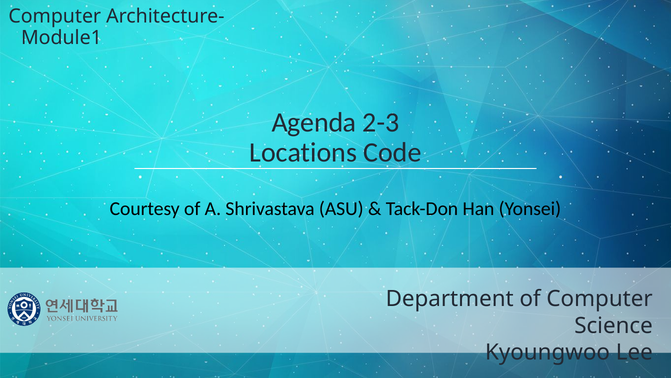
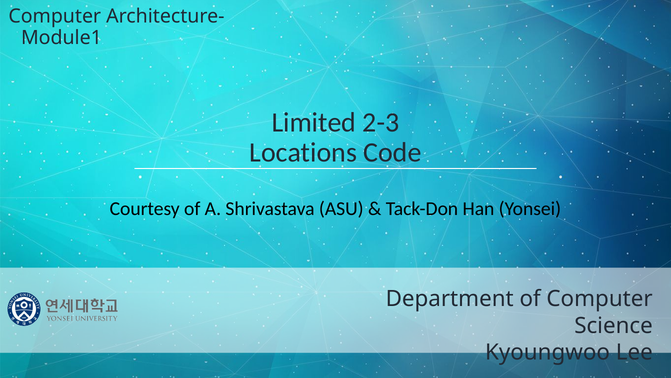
Agenda: Agenda -> Limited (314, 122)
